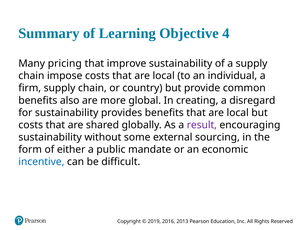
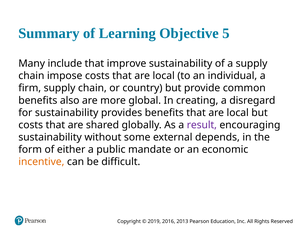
4: 4 -> 5 (226, 33)
pricing: pricing -> include (65, 64)
sourcing: sourcing -> depends (217, 137)
incentive colour: blue -> orange (41, 162)
